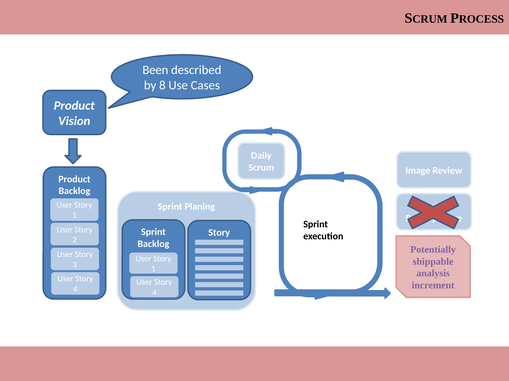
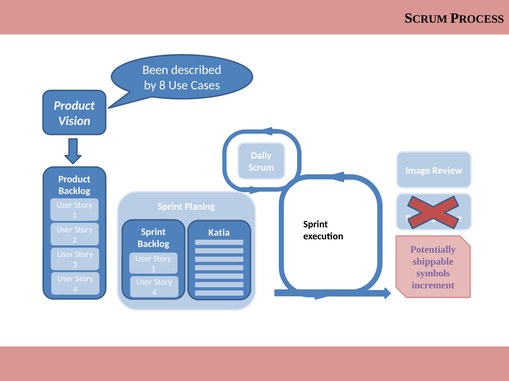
Story: Story -> Katia (219, 233)
analysis: analysis -> symbols (433, 274)
